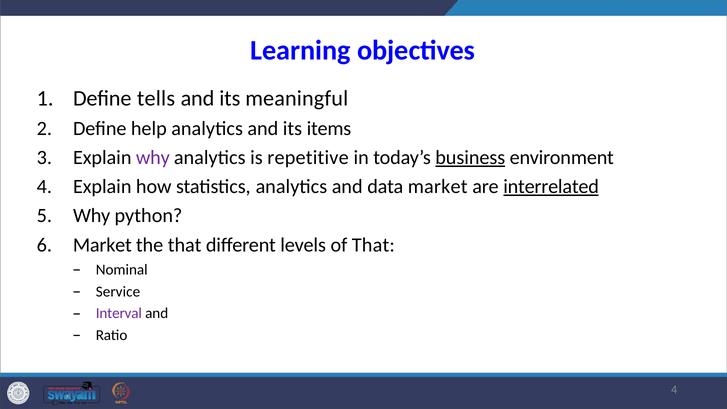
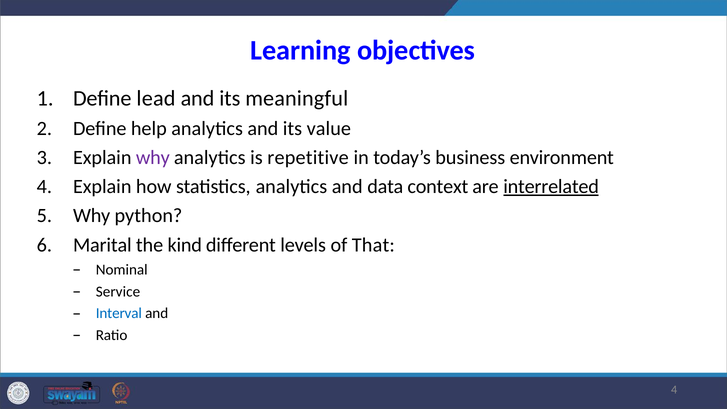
tells: tells -> lead (156, 98)
items: items -> value (329, 128)
business underline: present -> none (470, 158)
data market: market -> context (438, 187)
Market: Market -> Marital (102, 245)
the that: that -> kind (185, 245)
Interval colour: purple -> blue (119, 313)
